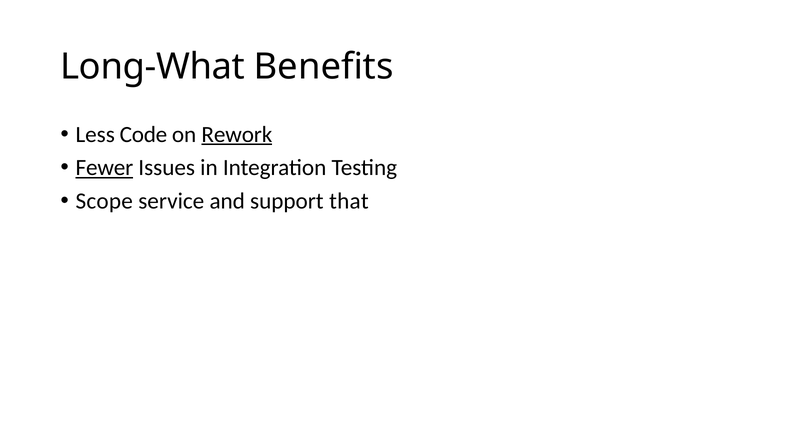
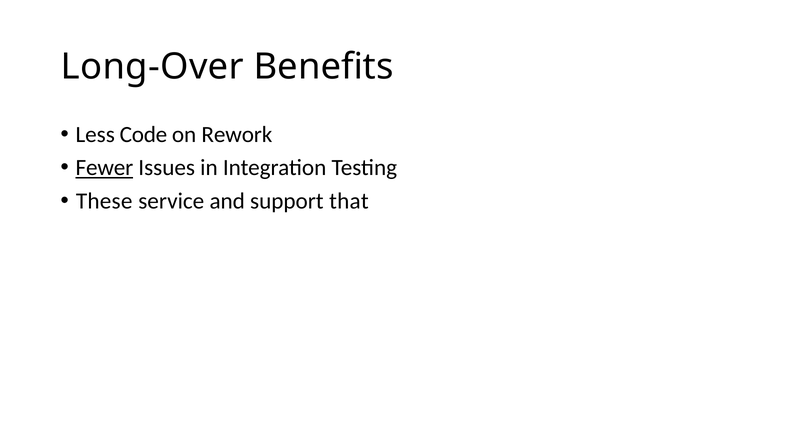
Long-What: Long-What -> Long-Over (152, 67)
Rework underline: present -> none (237, 134)
Scope: Scope -> These (104, 201)
